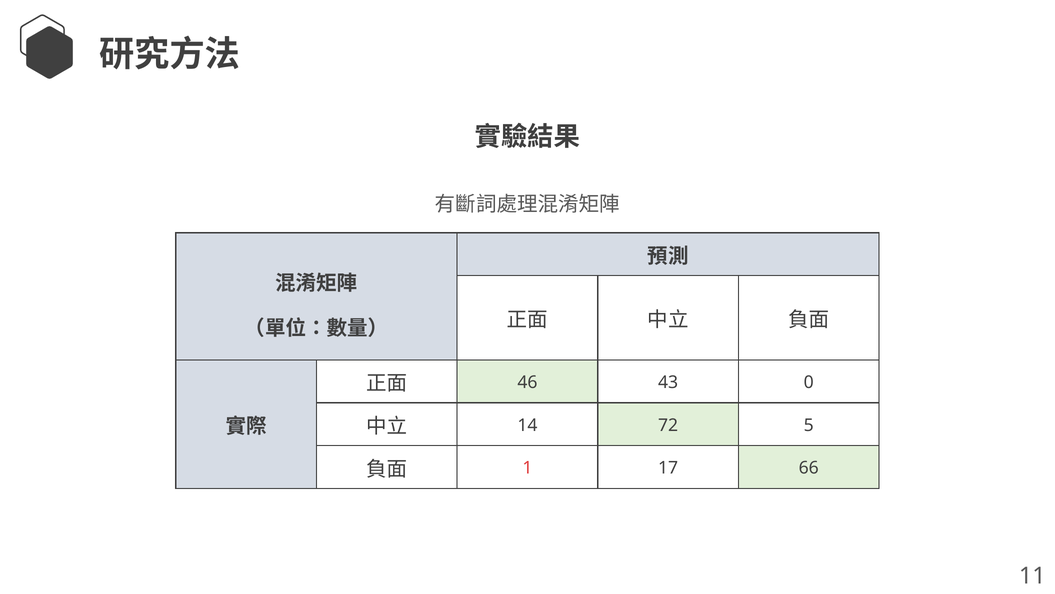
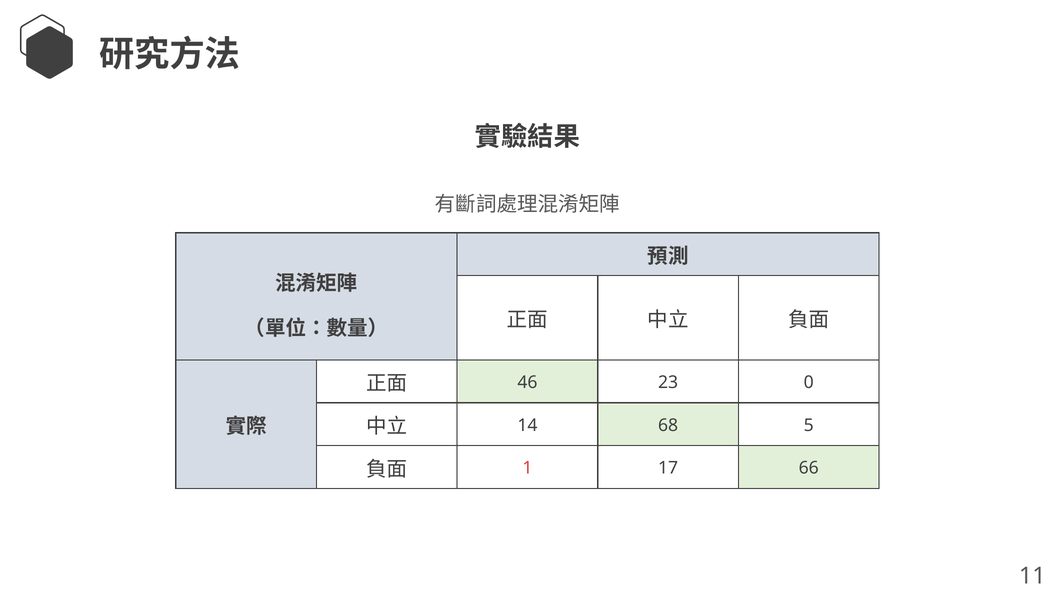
43: 43 -> 23 (668, 382)
72: 72 -> 68 (668, 425)
